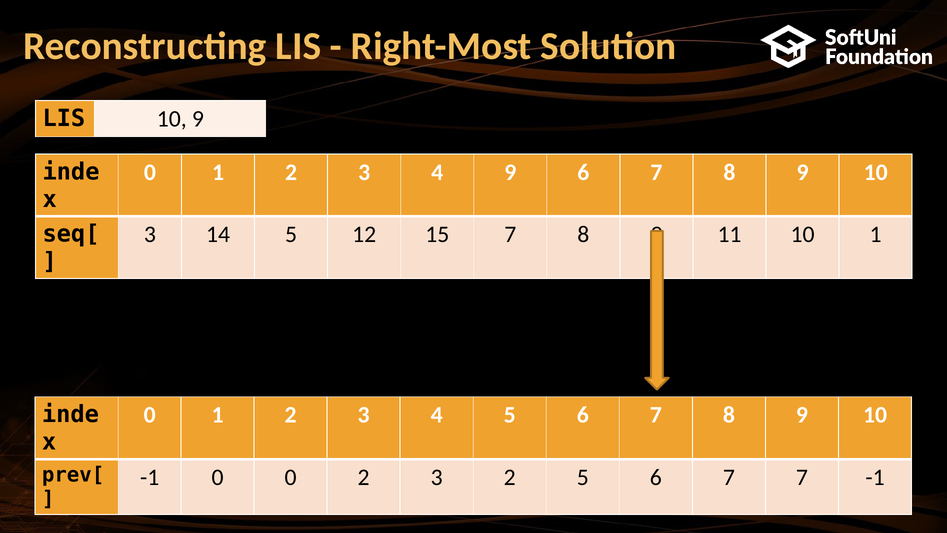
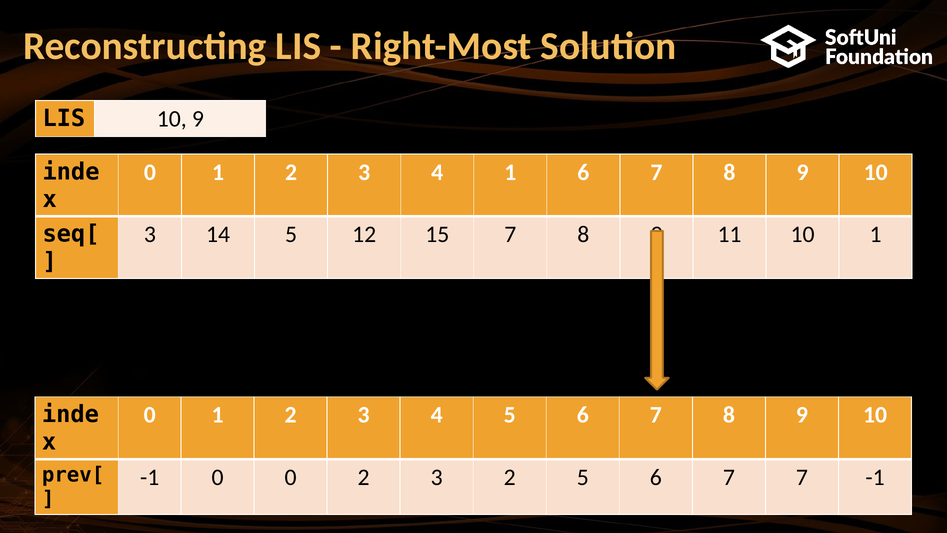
4 9: 9 -> 1 (510, 172)
